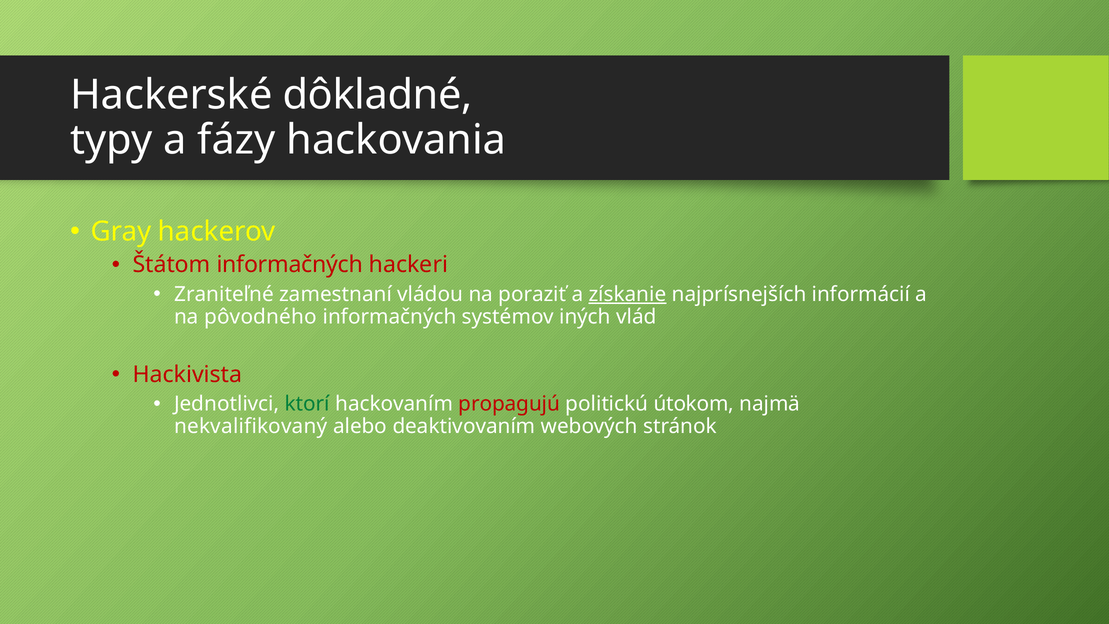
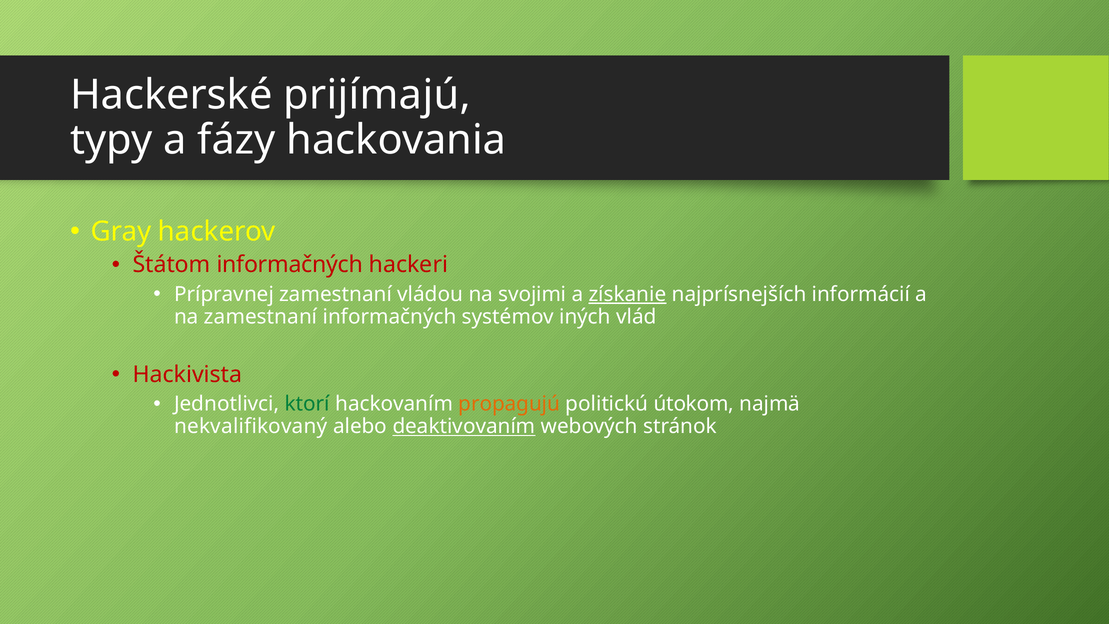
dôkladné: dôkladné -> prijímajú (377, 95)
Zraniteľné: Zraniteľné -> Prípravnej (224, 294)
poraziť: poraziť -> svojimi (532, 294)
na pôvodného: pôvodného -> zamestnaní (261, 317)
propagujú colour: red -> orange (509, 404)
deaktivovaním underline: none -> present (464, 426)
